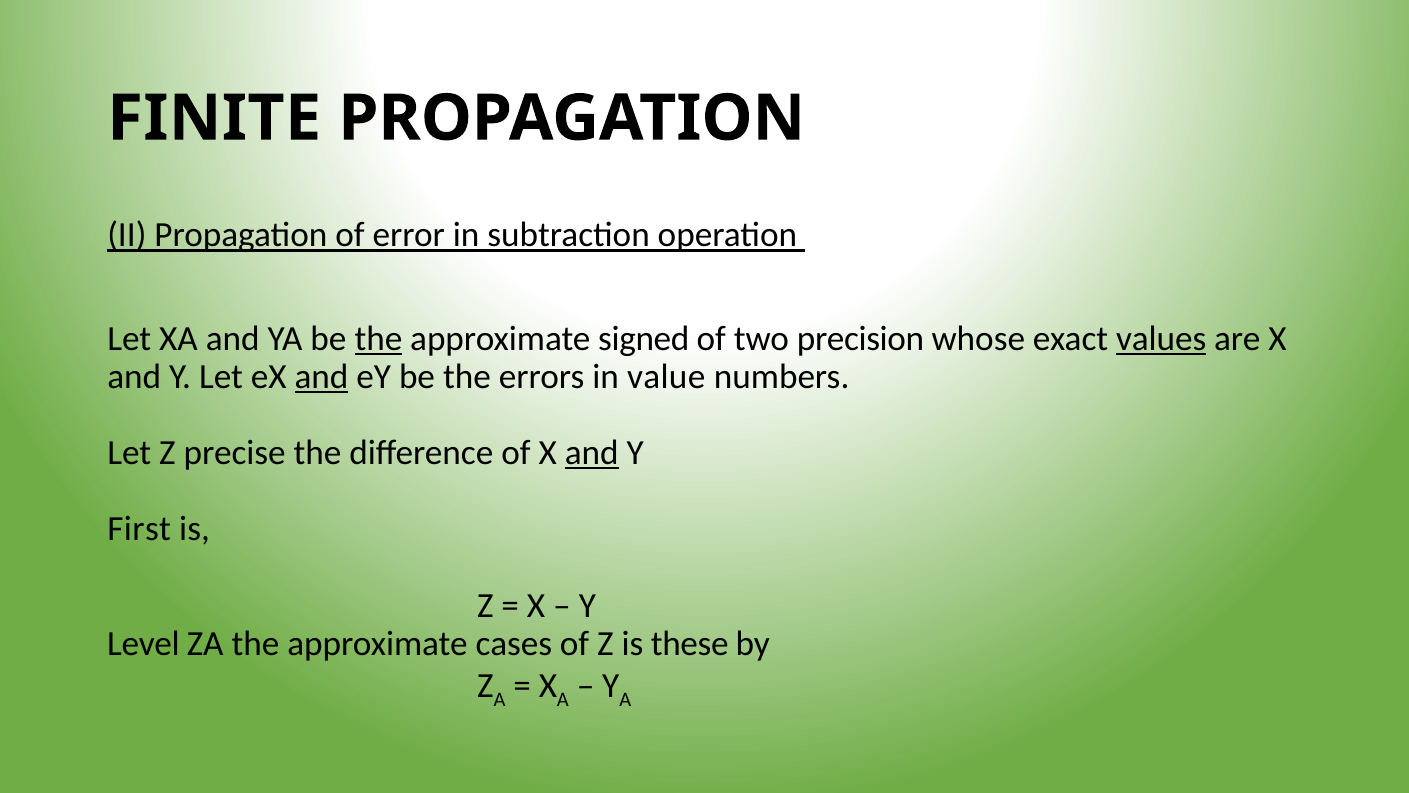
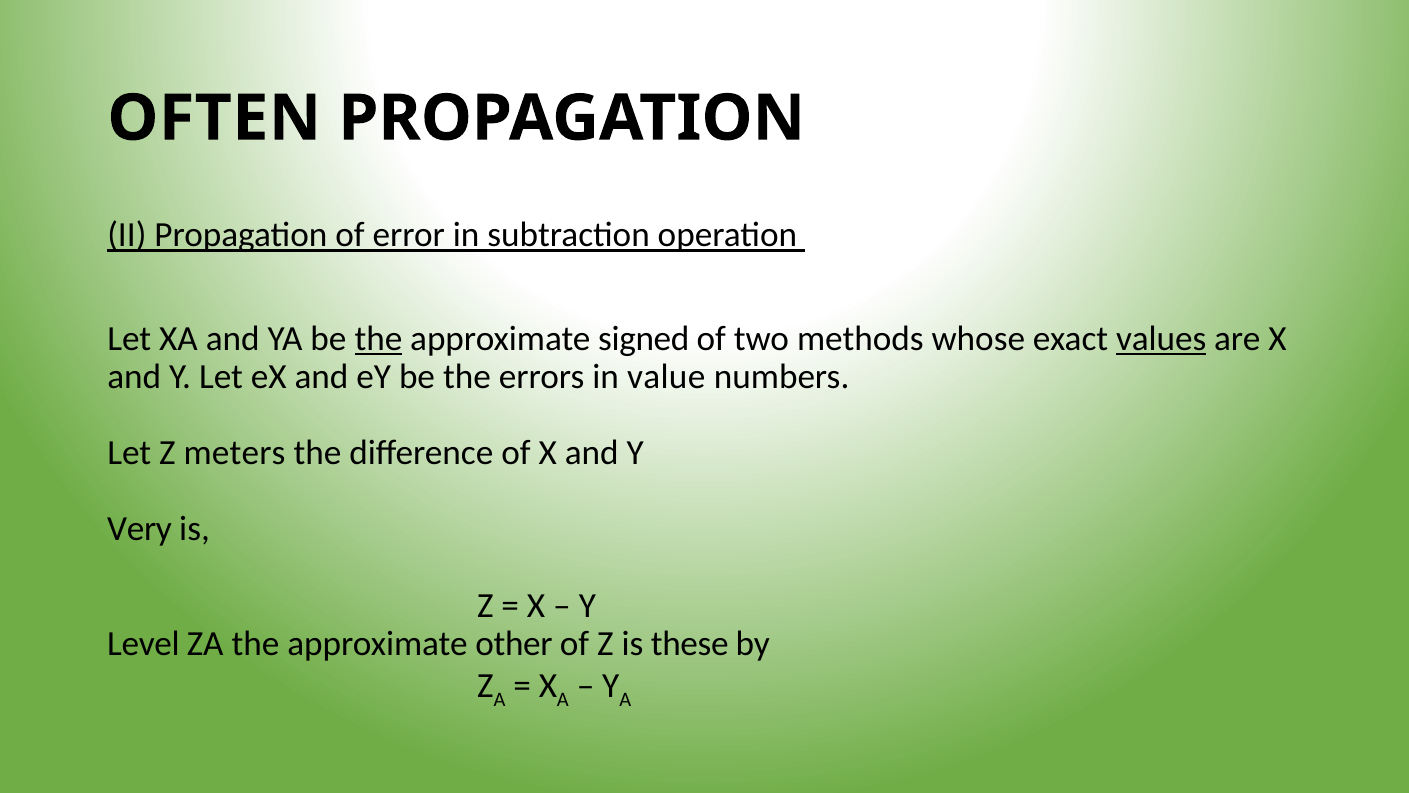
FINITE: FINITE -> OFTEN (214, 118)
precision: precision -> methods (860, 339)
and underline: present -> none (322, 377)
precise: precise -> meters (235, 453)
and underline: present -> none (592, 453)
First: First -> Very (140, 529)
cases: cases -> other (514, 643)
